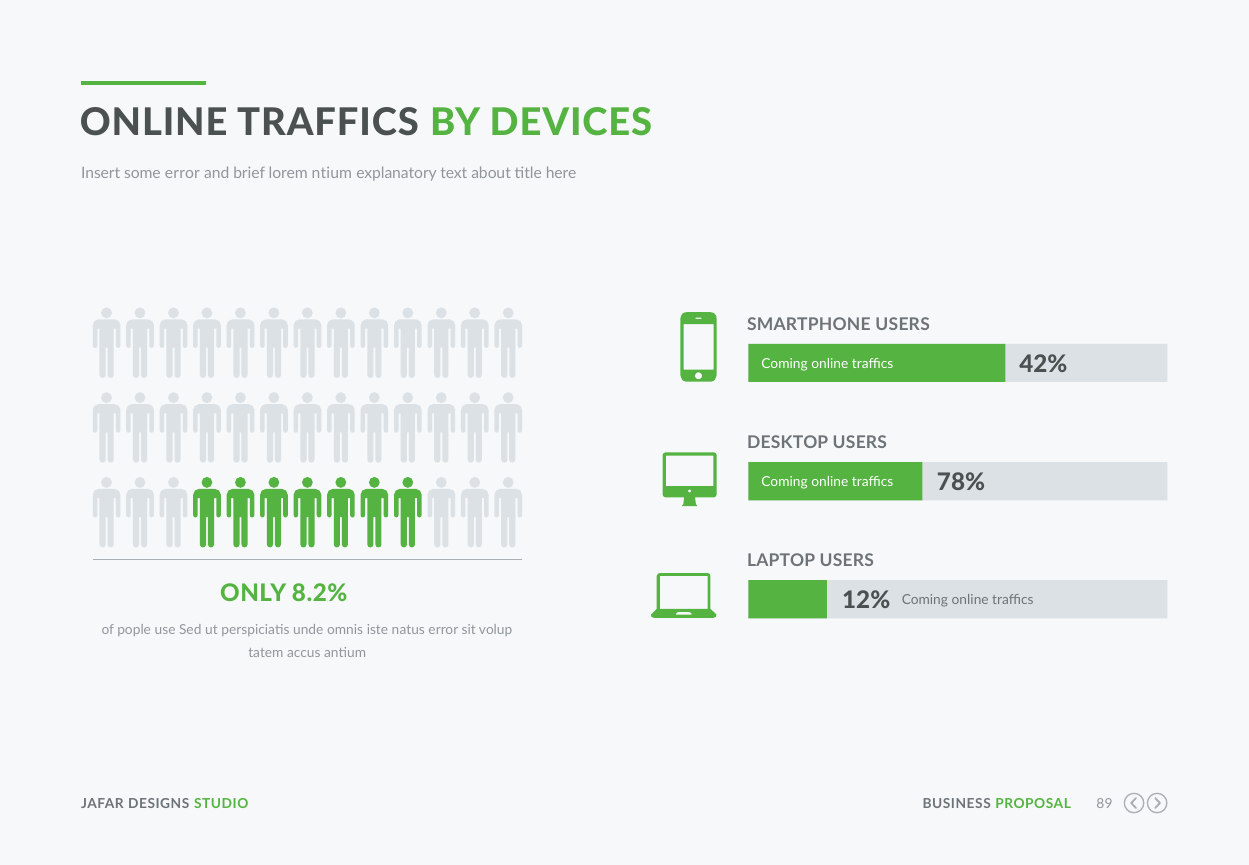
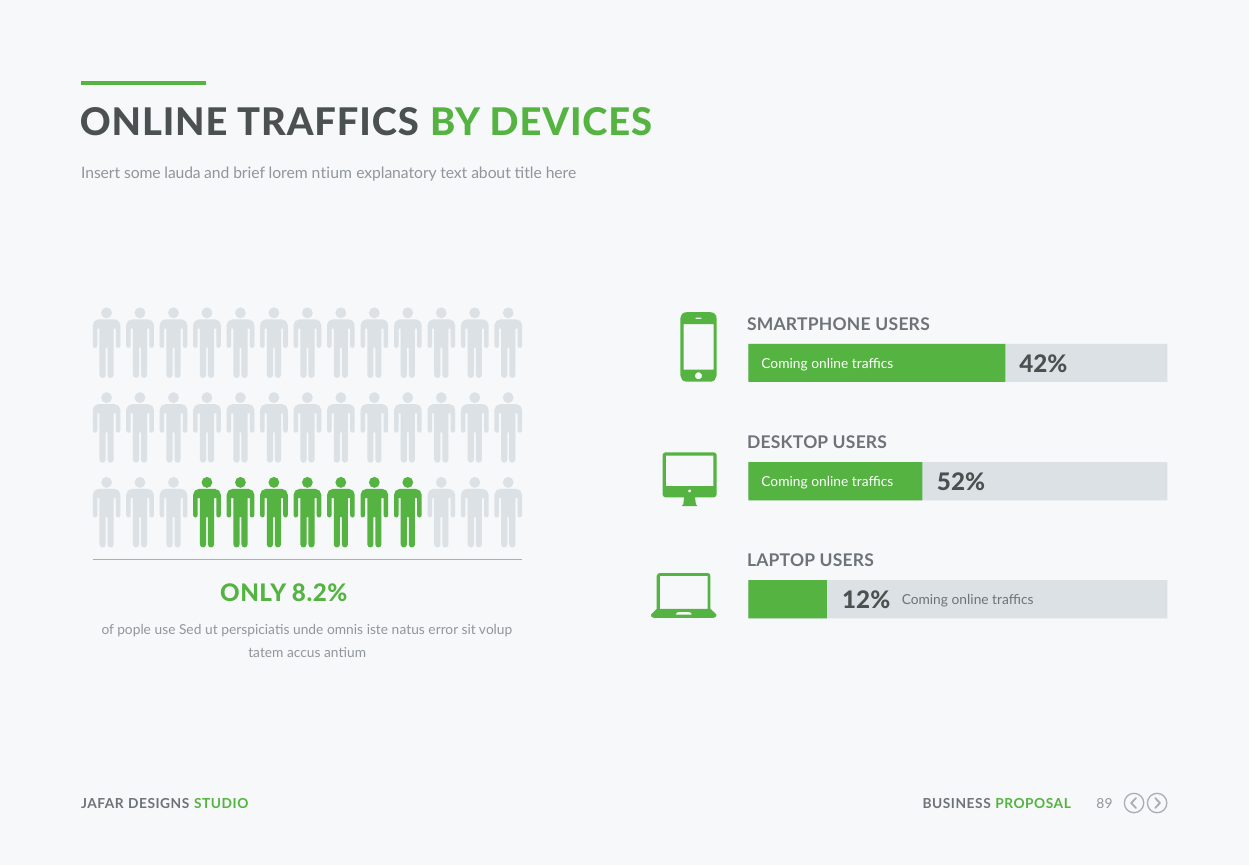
some error: error -> lauda (183, 174)
78%: 78% -> 52% (961, 483)
